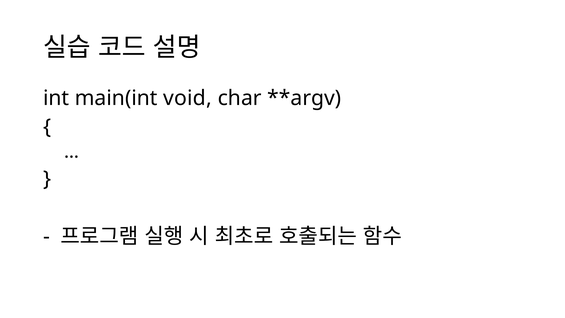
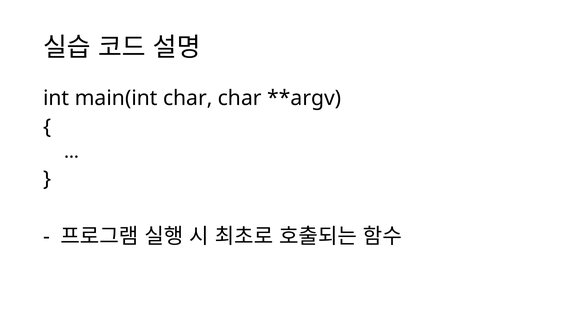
main(int void: void -> char (188, 98)
